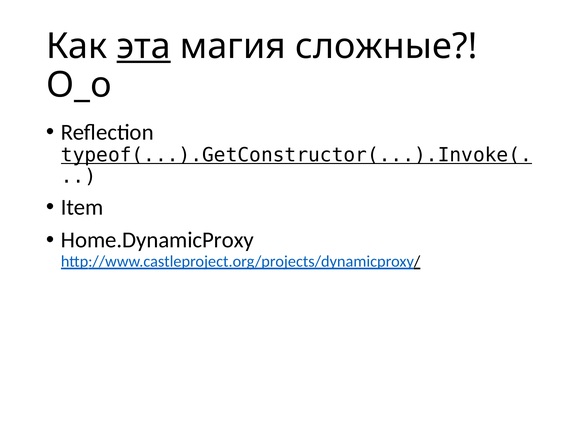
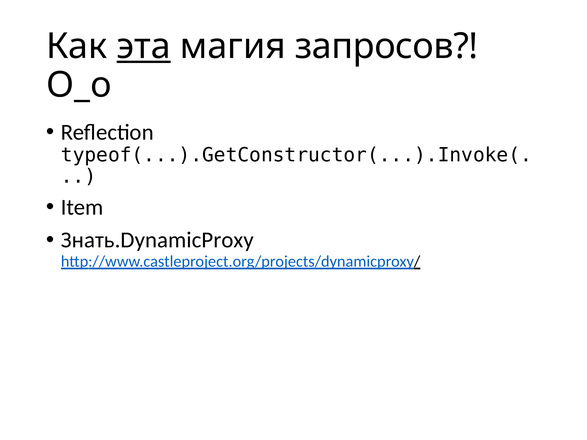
сложные: сложные -> запросов (387, 46)
typeof(...).GetConstructor(...).Invoke( underline: present -> none (296, 155)
Home.DynamicProxy: Home.DynamicProxy -> Знать.DynamicProxy (157, 240)
